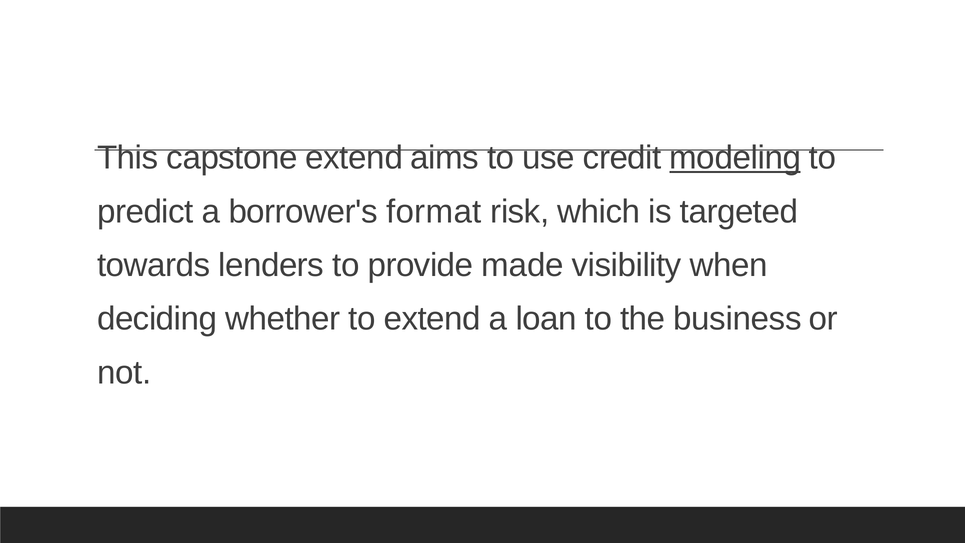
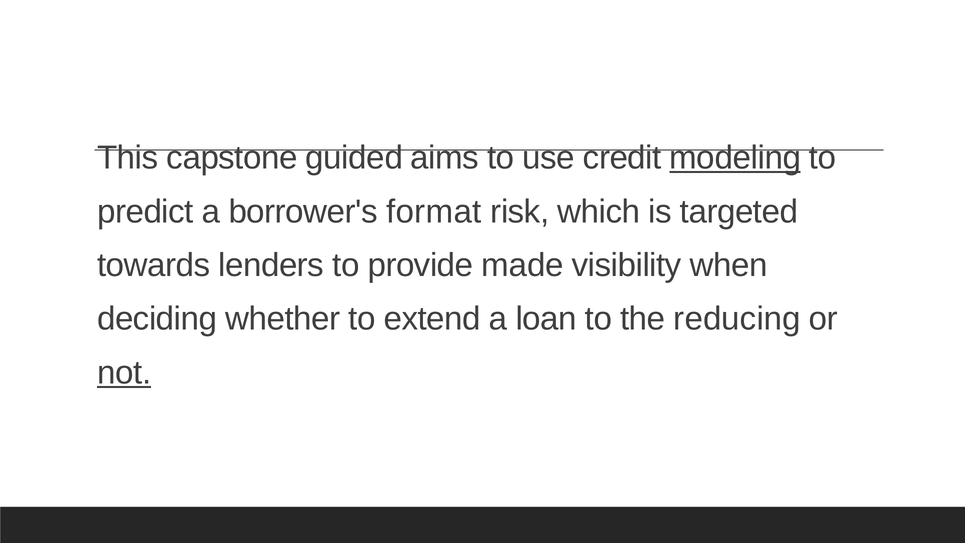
capstone extend: extend -> guided (354, 158)
business: business -> reducing (737, 319)
not underline: none -> present (124, 373)
